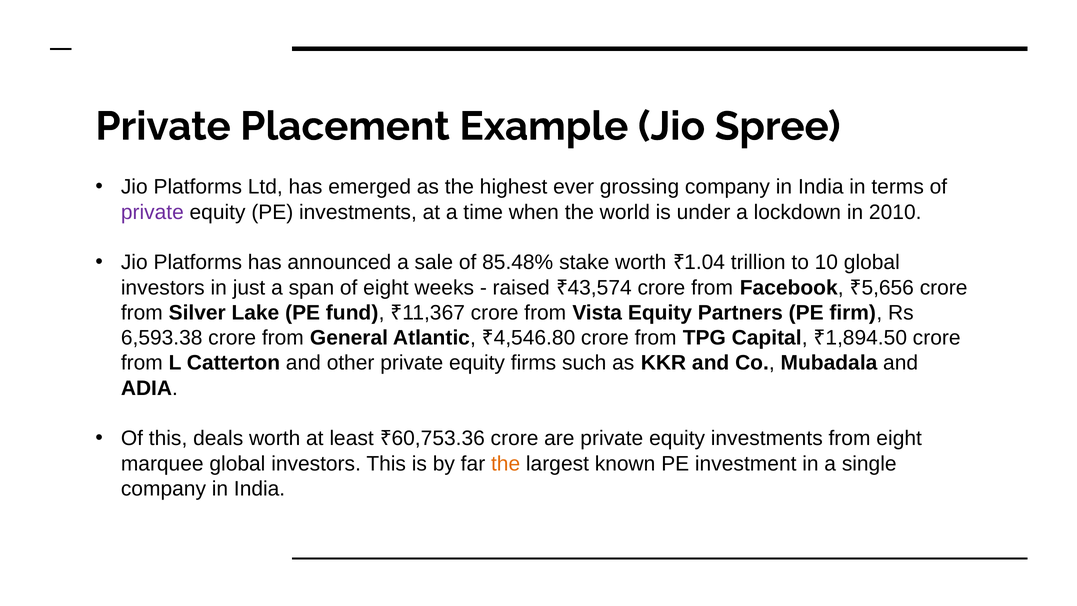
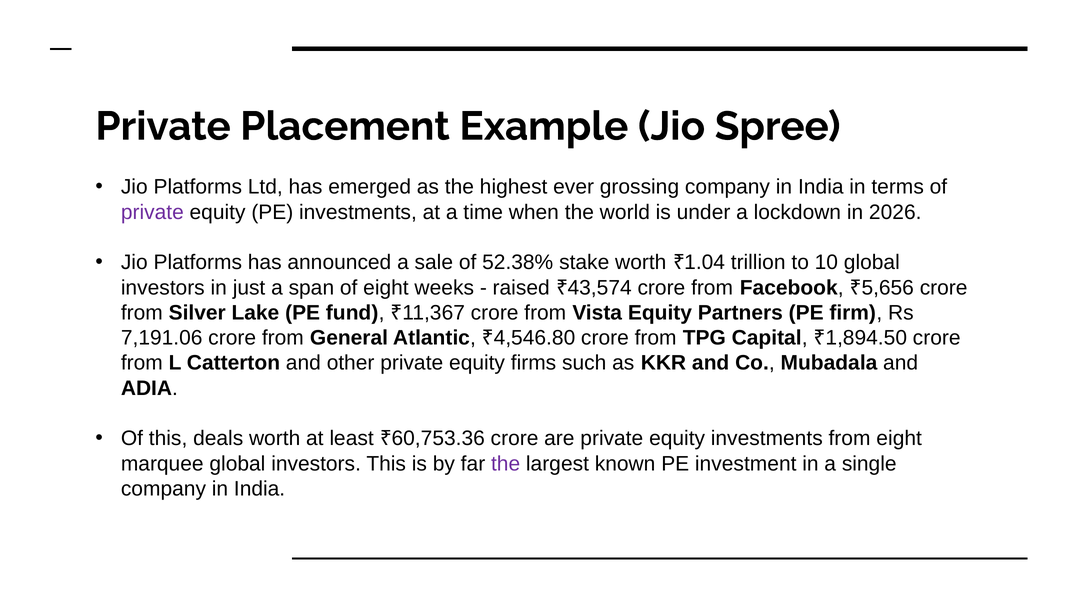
2010: 2010 -> 2026 (895, 212)
85.48%: 85.48% -> 52.38% (518, 262)
6,593.38: 6,593.38 -> 7,191.06 (162, 338)
the colour: orange -> purple (506, 464)
